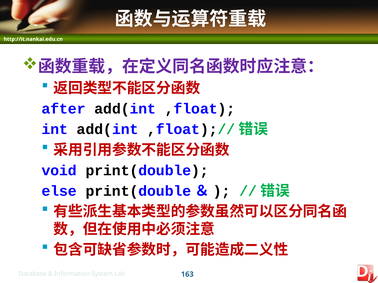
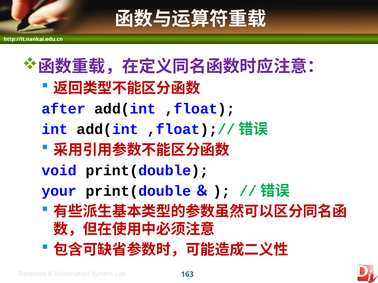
else: else -> your (59, 191)
